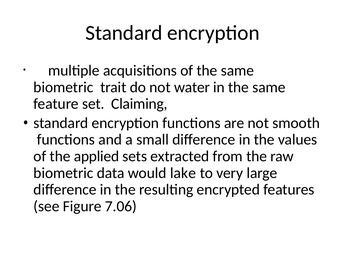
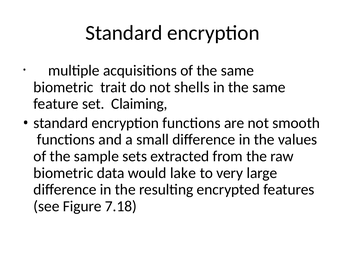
water: water -> shells (192, 87)
applied: applied -> sample (96, 156)
7.06: 7.06 -> 7.18 (121, 206)
